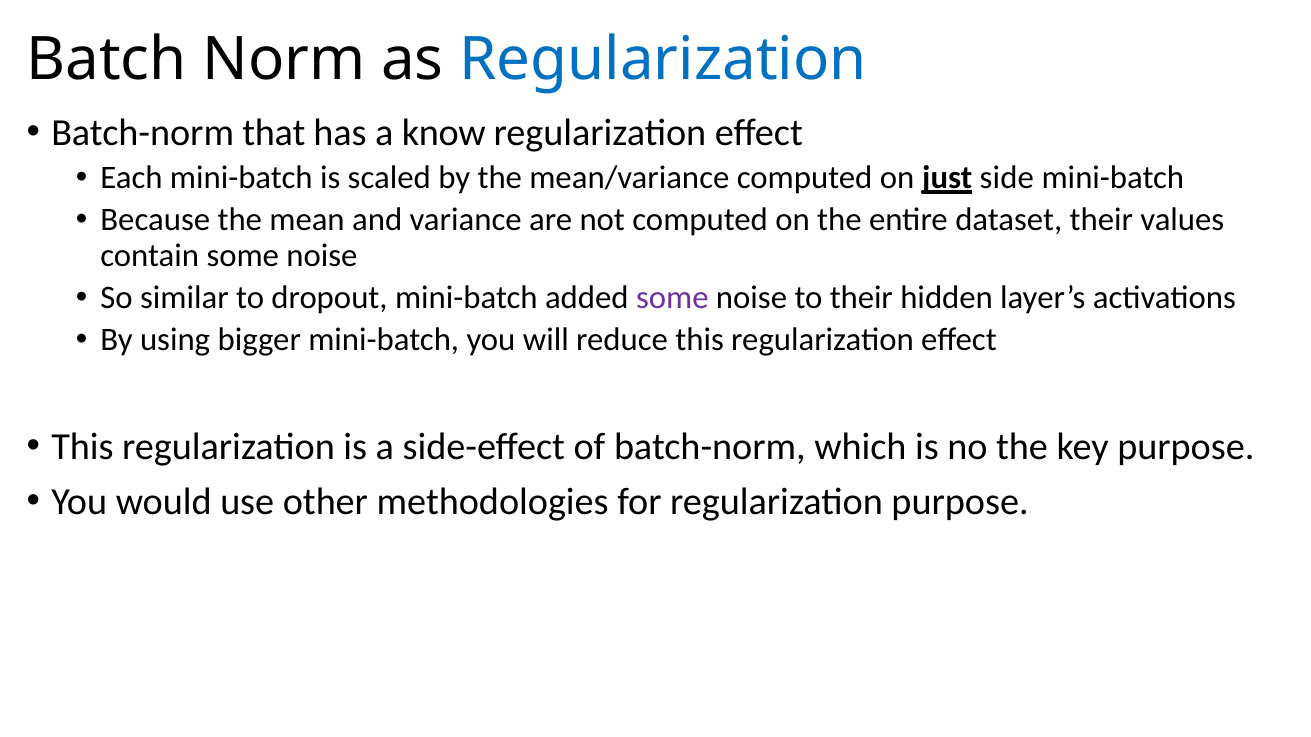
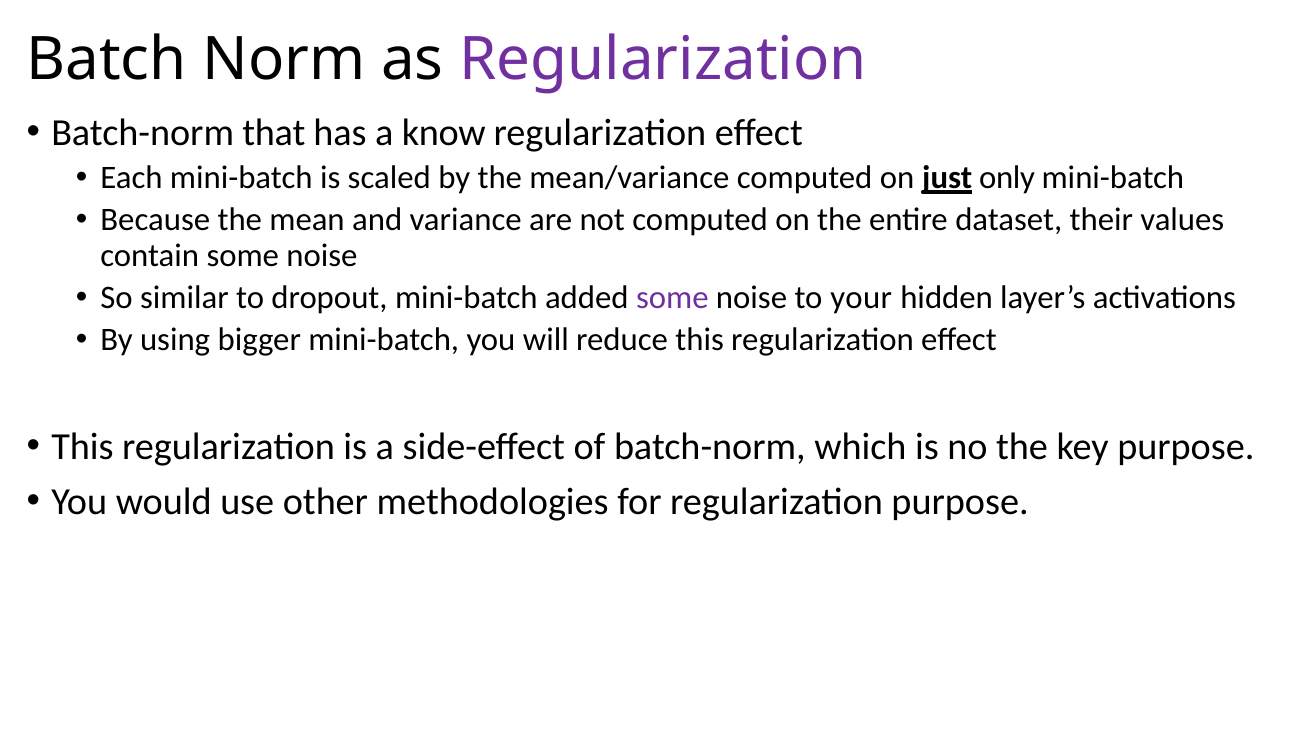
Regularization colour: blue -> purple (663, 59)
side: side -> only (1007, 178)
to their: their -> your (861, 298)
